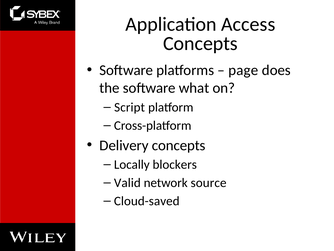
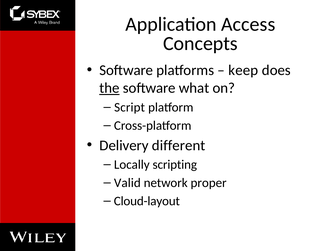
page: page -> keep (243, 70)
the underline: none -> present (109, 88)
Delivery concepts: concepts -> different (179, 145)
blockers: blockers -> scripting (175, 164)
source: source -> proper (209, 182)
Cloud-saved: Cloud-saved -> Cloud-layout (147, 201)
